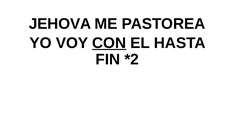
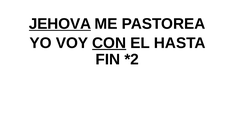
JEHOVA underline: none -> present (60, 24)
